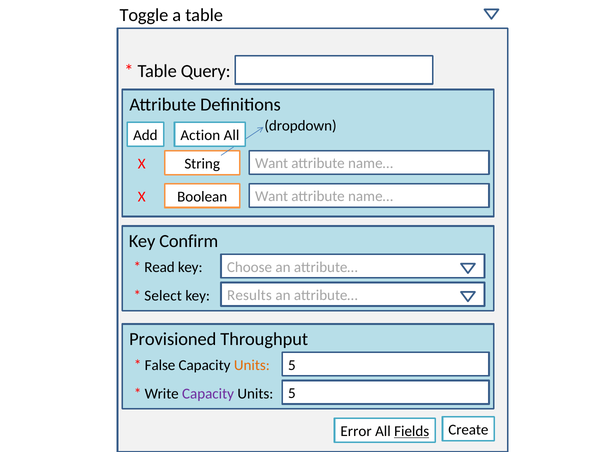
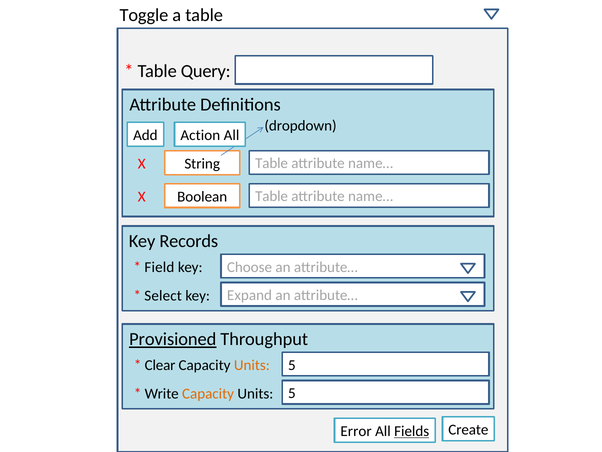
String Want: Want -> Table (272, 163)
Boolean Want: Want -> Table (272, 196)
Confirm: Confirm -> Records (189, 241)
Read: Read -> Field (159, 267)
Results: Results -> Expand (250, 295)
Provisioned underline: none -> present (173, 339)
False: False -> Clear (160, 365)
Capacity colour: purple -> orange (208, 393)
